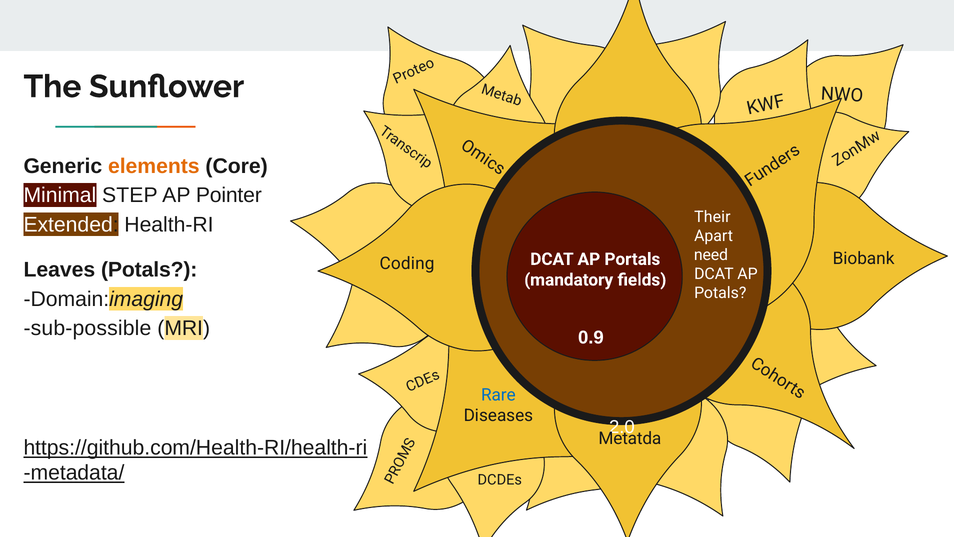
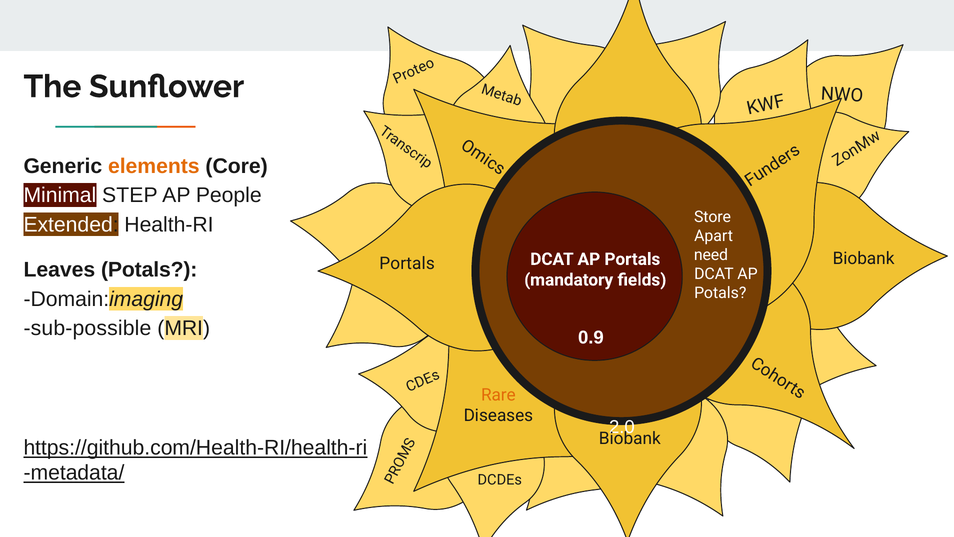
Pointer: Pointer -> People (229, 195)
Their: Their -> Store (713, 217)
Coding: Coding -> Portals (407, 264)
Rare colour: blue -> orange (498, 395)
Metatda: Metatda -> Biobank (630, 438)
